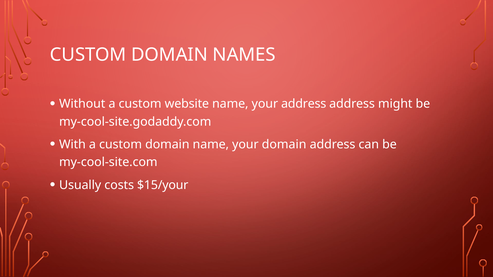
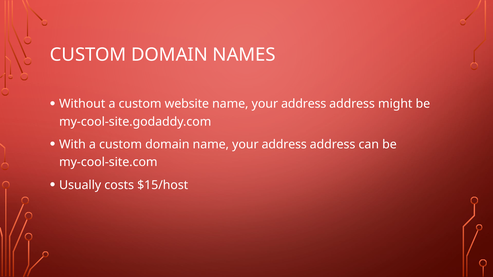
domain name your domain: domain -> address (284, 145)
$15/your: $15/your -> $15/host (163, 185)
